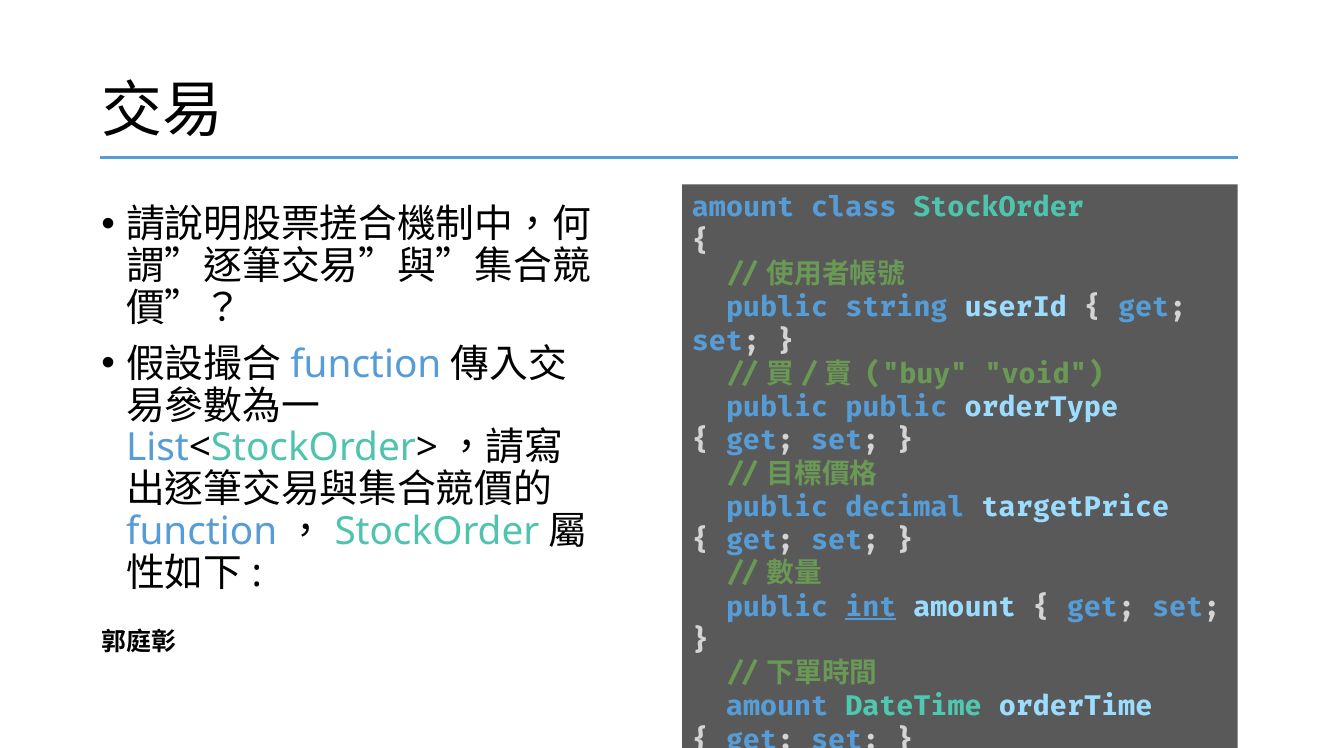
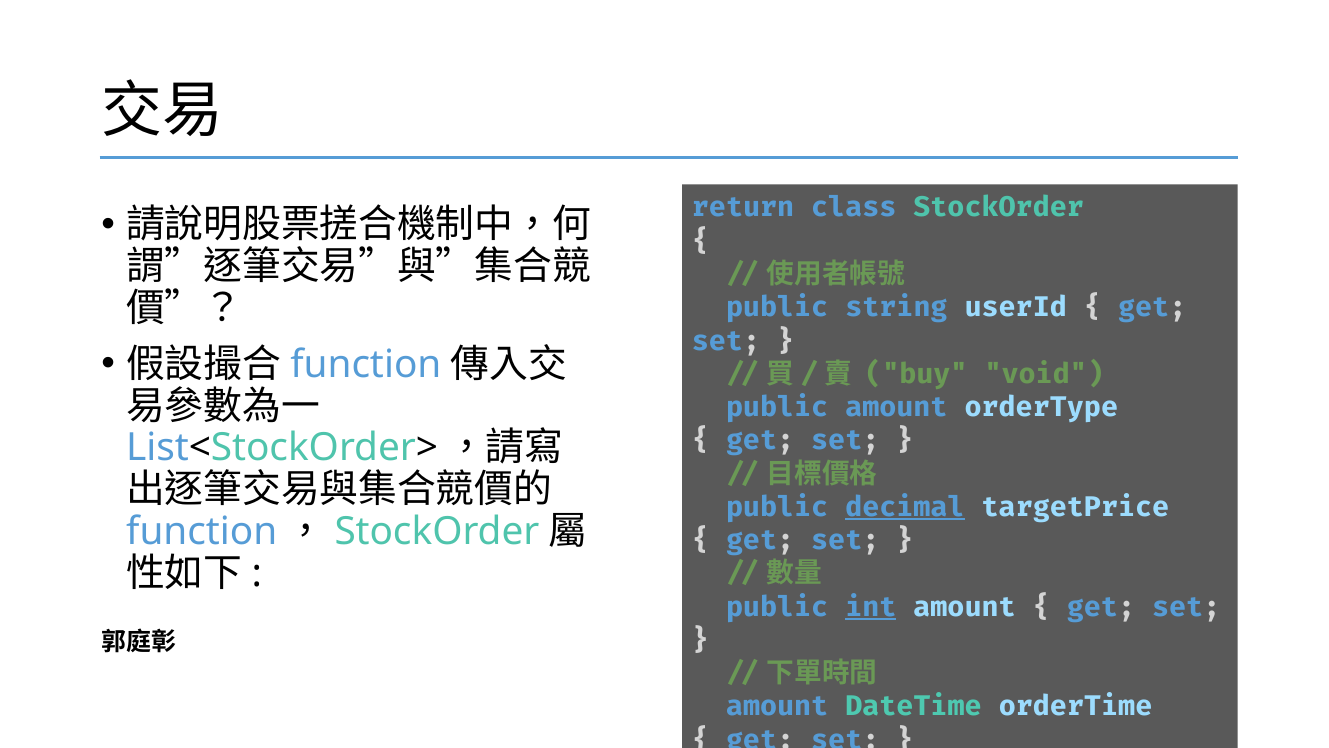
amount: amount -> return (743, 208)
public public: public -> amount (896, 407)
decimal underline: none -> present (905, 507)
